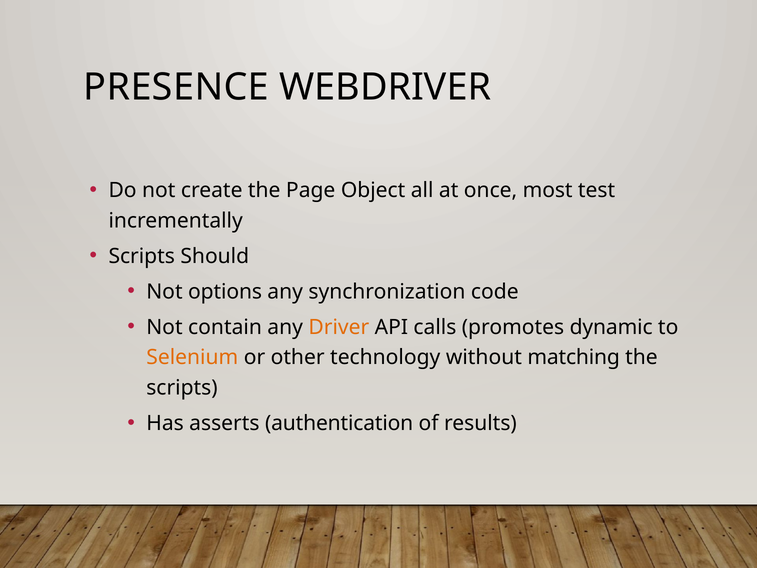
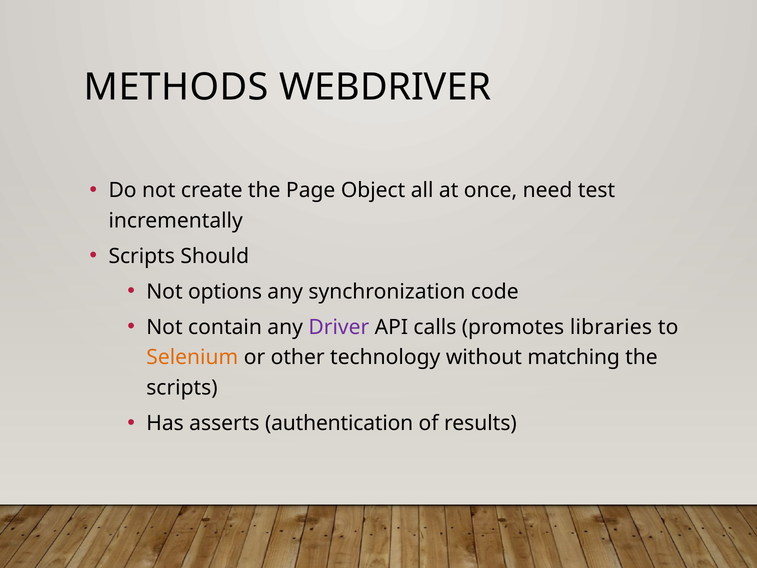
PRESENCE: PRESENCE -> METHODS (176, 87)
most: most -> need (548, 190)
Driver colour: orange -> purple (339, 327)
dynamic: dynamic -> libraries (611, 327)
